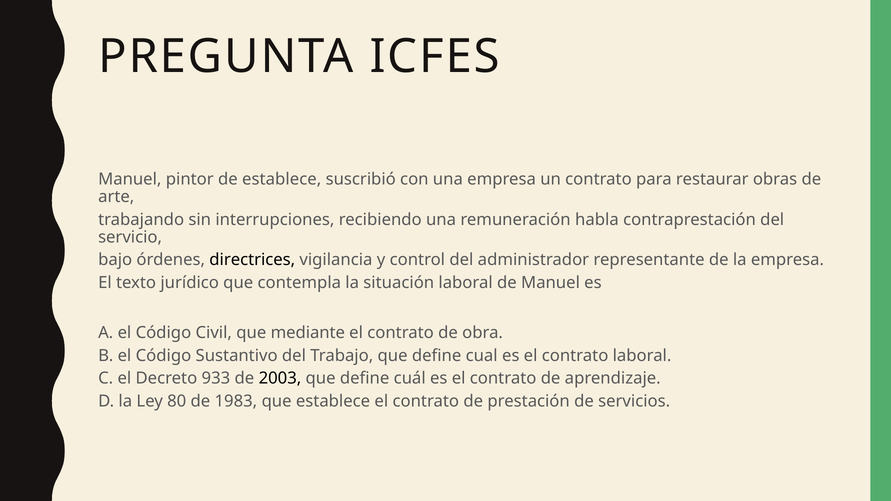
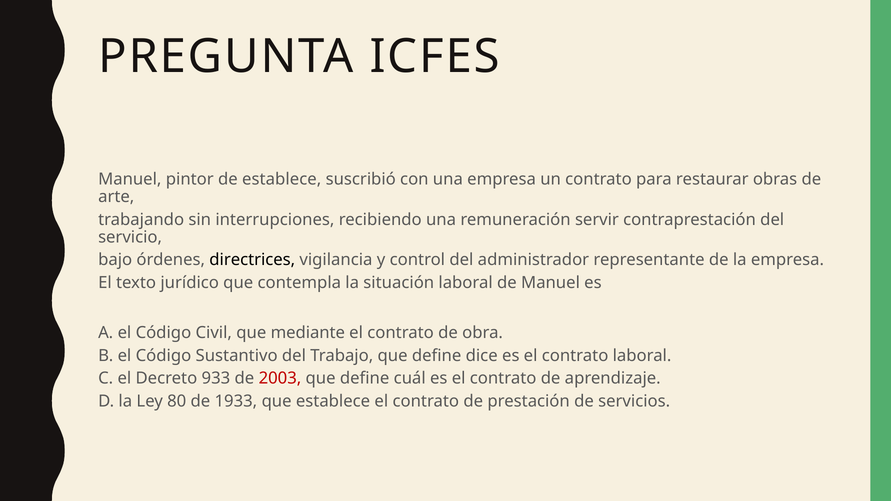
habla: habla -> servir (597, 220)
cual: cual -> dice (482, 356)
2003 colour: black -> red (280, 379)
1983: 1983 -> 1933 (236, 401)
